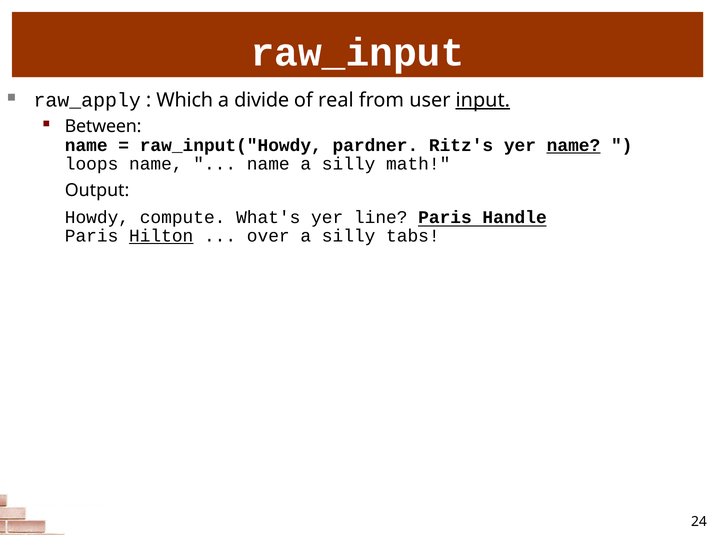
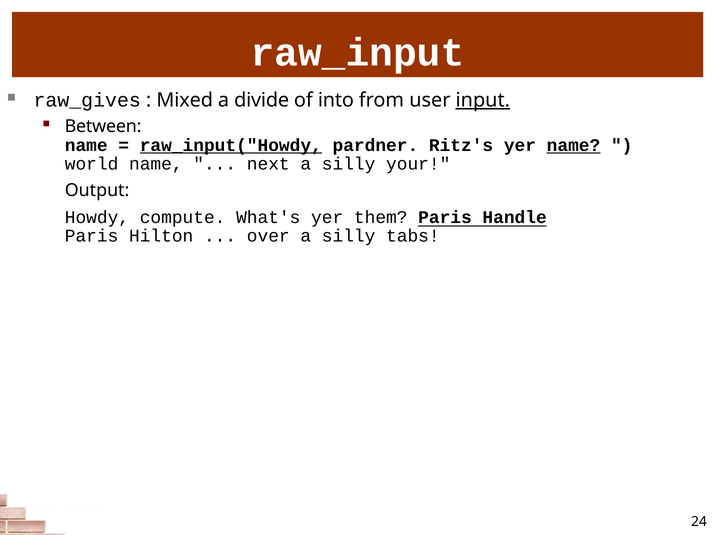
raw_apply: raw_apply -> raw_gives (87, 100)
Which: Which -> Mixed (185, 100)
real: real -> into (336, 100)
raw_input("Howdy underline: none -> present (231, 145)
loops: loops -> world (92, 164)
name: name -> next (268, 164)
math: math -> your (418, 164)
line: line -> them (381, 218)
Hilton underline: present -> none (161, 236)
